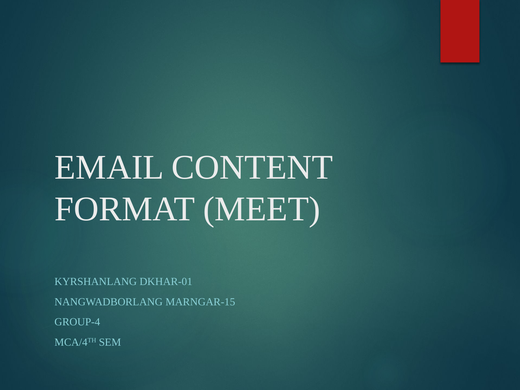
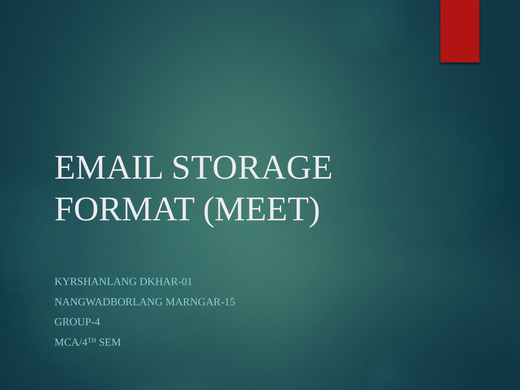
CONTENT: CONTENT -> STORAGE (252, 167)
